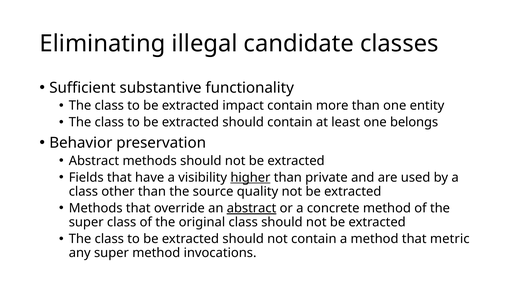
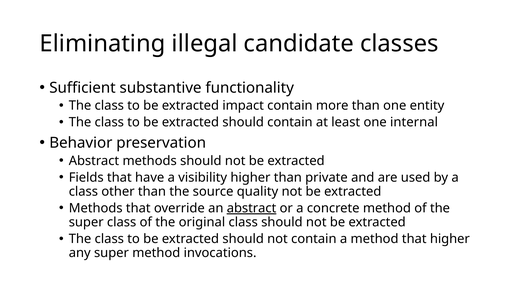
belongs: belongs -> internal (414, 122)
higher underline: present -> none (250, 177)
that metric: metric -> higher (450, 239)
